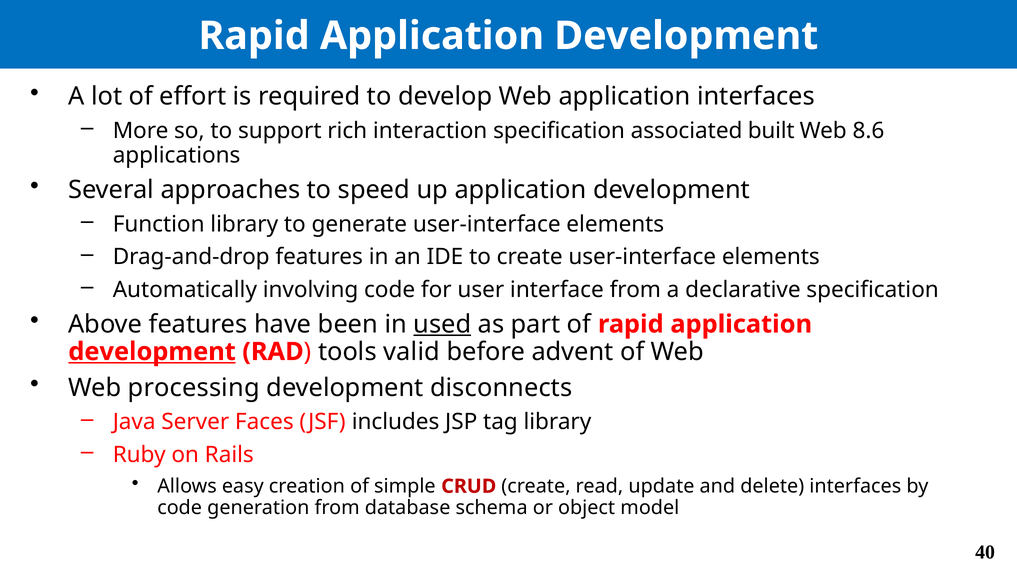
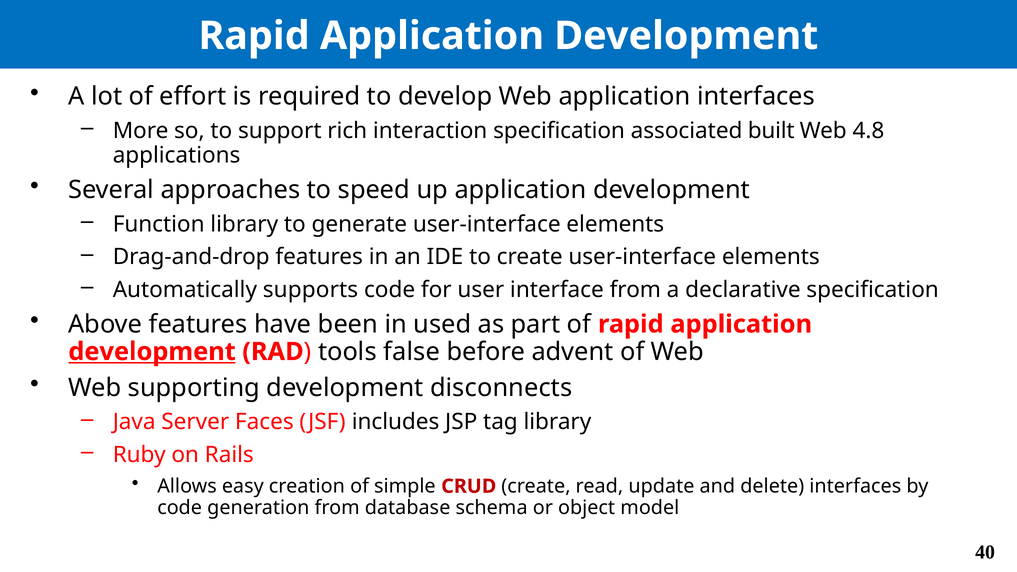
8.6: 8.6 -> 4.8 (868, 131)
involving: involving -> supports (310, 290)
used underline: present -> none (442, 324)
valid: valid -> false (412, 352)
processing: processing -> supporting (194, 388)
